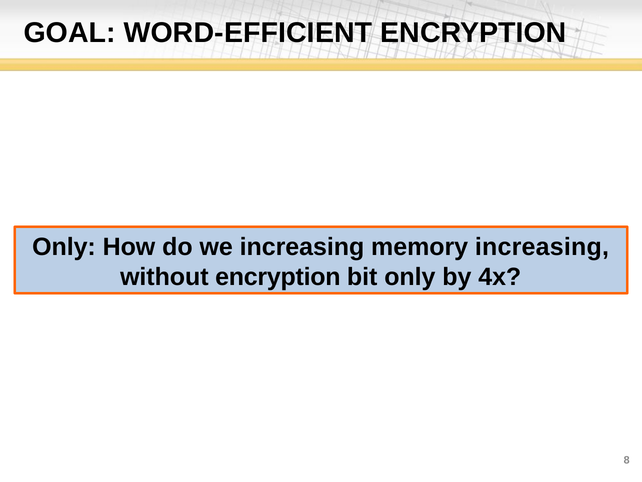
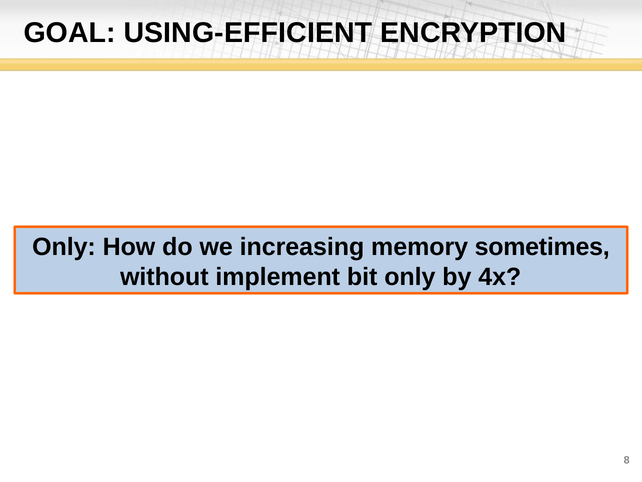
WORD-EFFICIENT: WORD-EFFICIENT -> USING-EFFICIENT (248, 33)
memory increasing: increasing -> sometimes (542, 247)
without encryption: encryption -> implement (278, 277)
